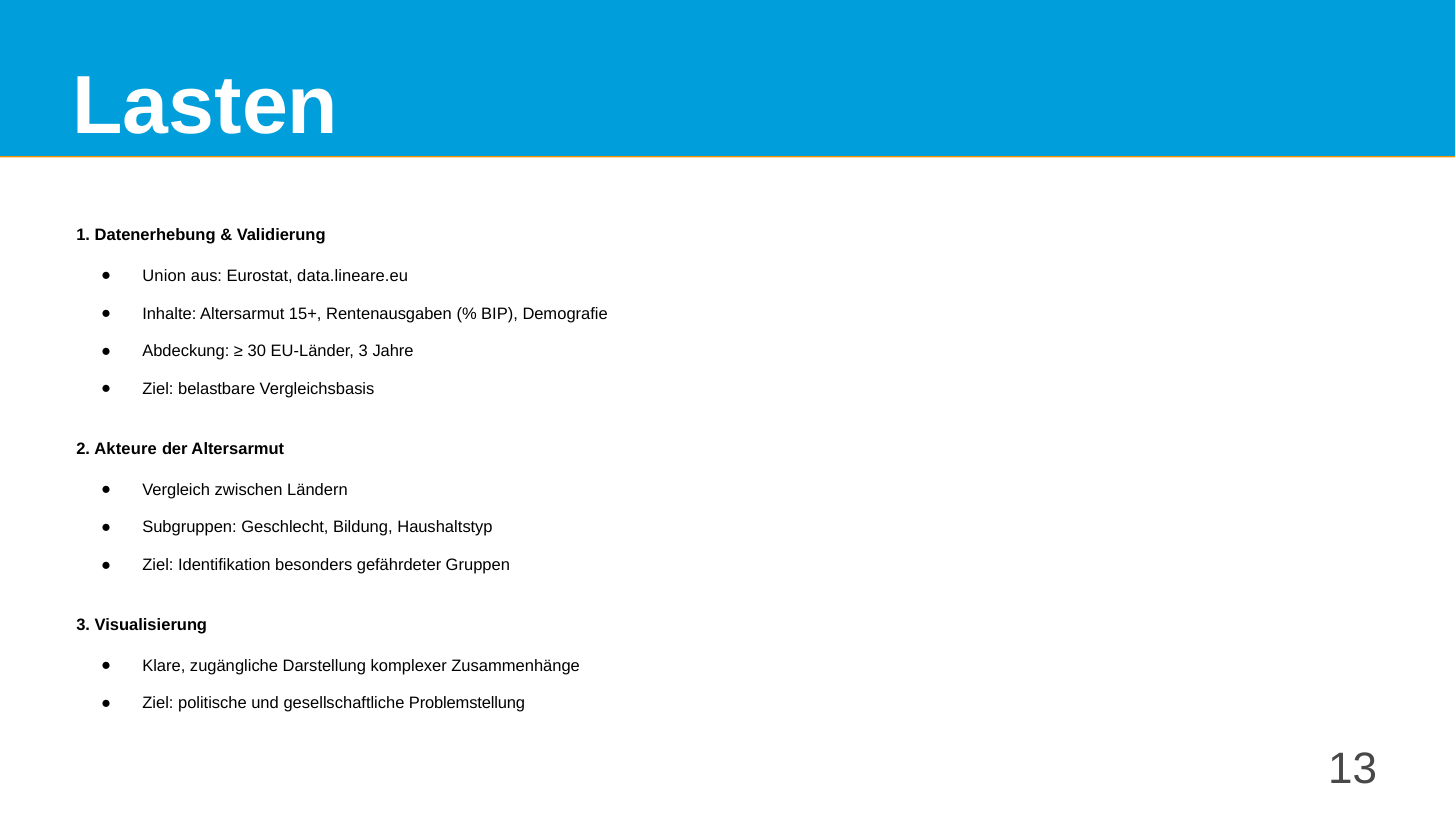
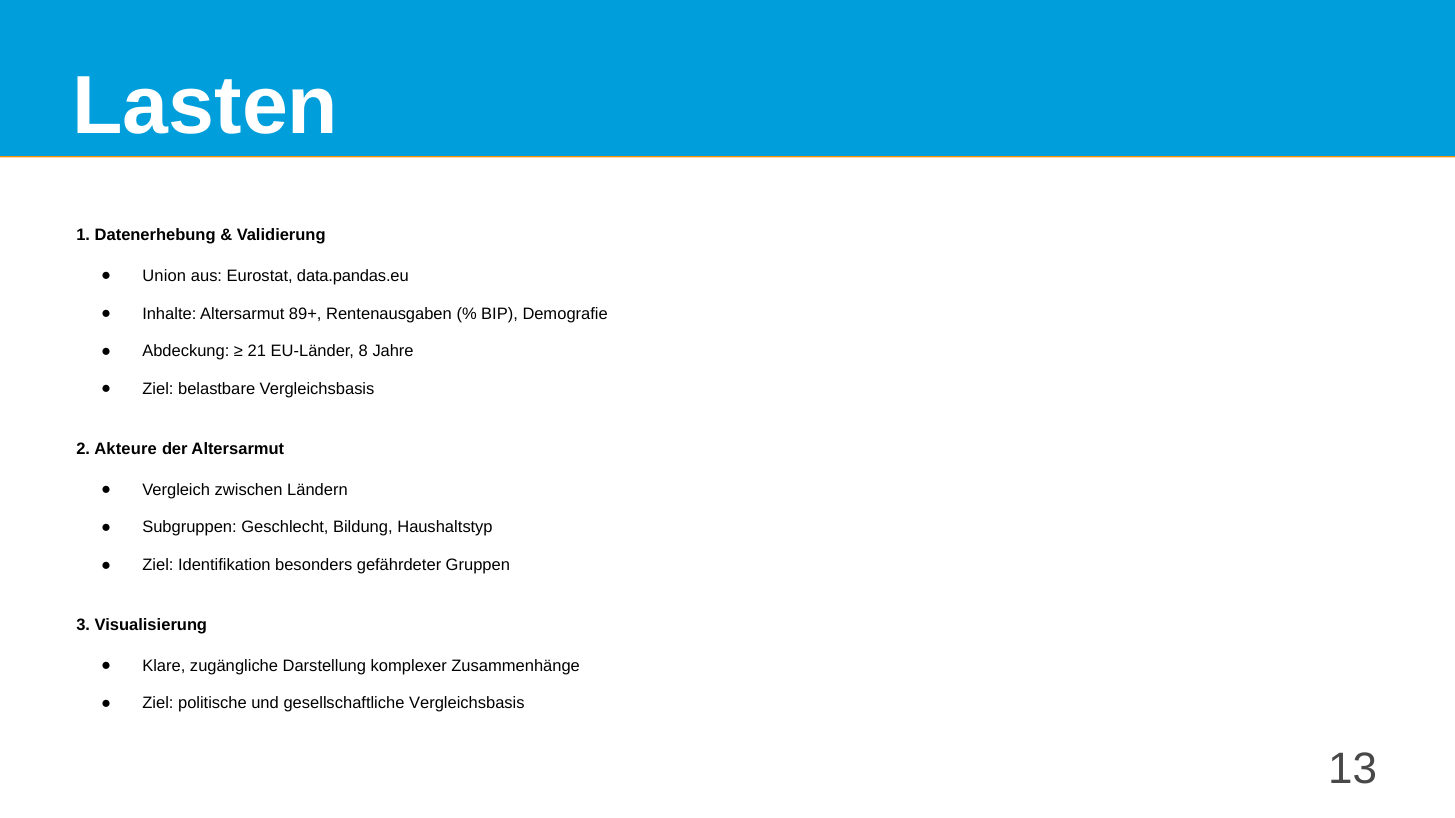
data.lineare.eu: data.lineare.eu -> data.pandas.eu (353, 276)
15+: 15+ -> 89+ (305, 314)
30: 30 -> 21 (257, 352)
EU-Länder 3: 3 -> 8 (363, 352)
gesellschaftliche Problemstellung: Problemstellung -> Vergleichsbasis (467, 704)
